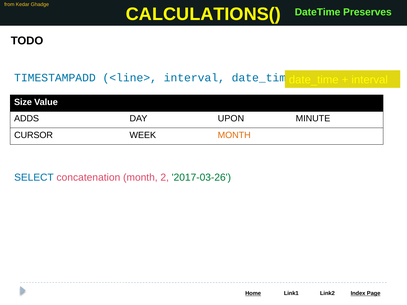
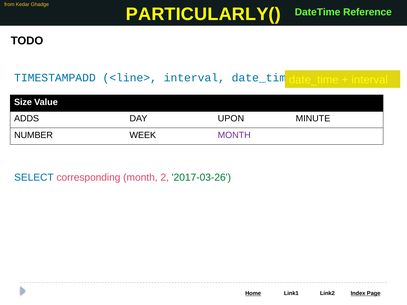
CALCULATIONS(: CALCULATIONS( -> PARTICULARLY( (203, 14)
Preserves: Preserves -> Reference (367, 12)
CURSOR: CURSOR -> NUMBER (34, 135)
MONTH colour: orange -> purple (234, 135)
concatenation: concatenation -> corresponding (88, 178)
